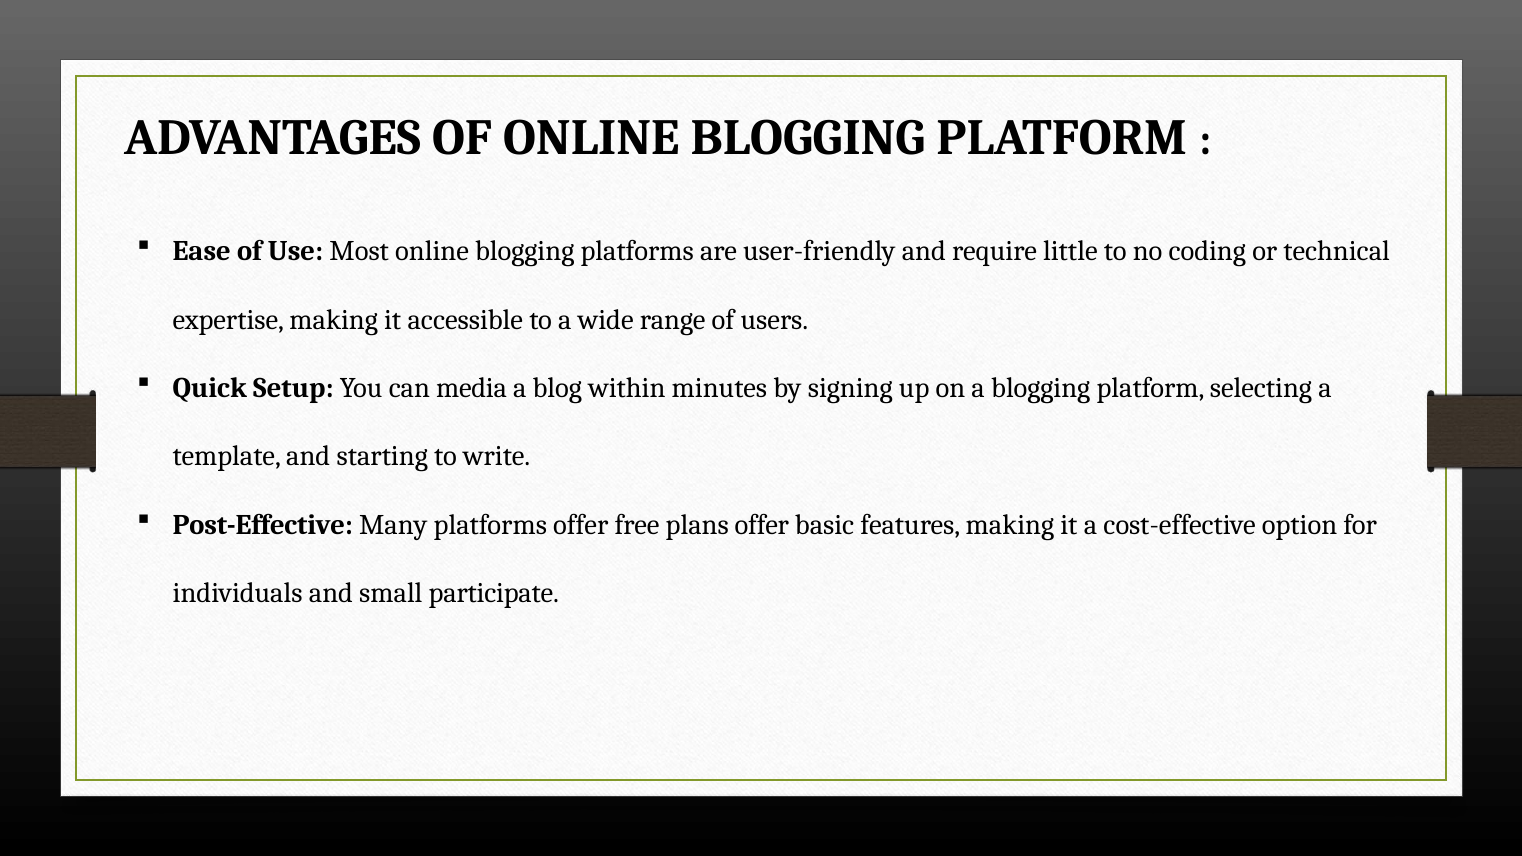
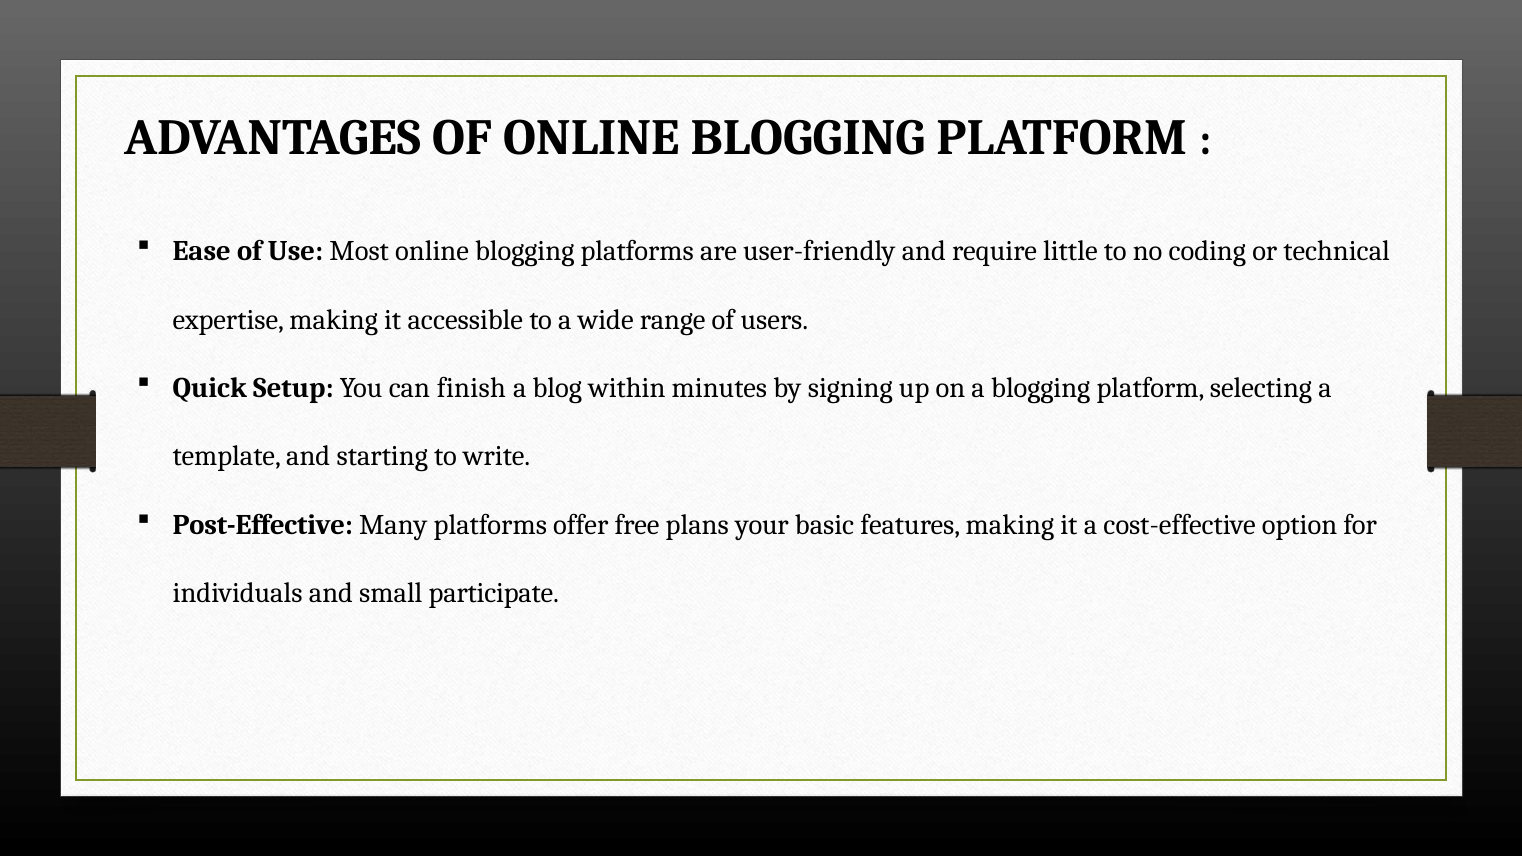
media: media -> finish (471, 388)
plans offer: offer -> your (762, 525)
